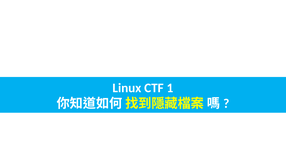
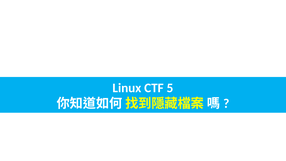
1: 1 -> 5 (170, 88)
